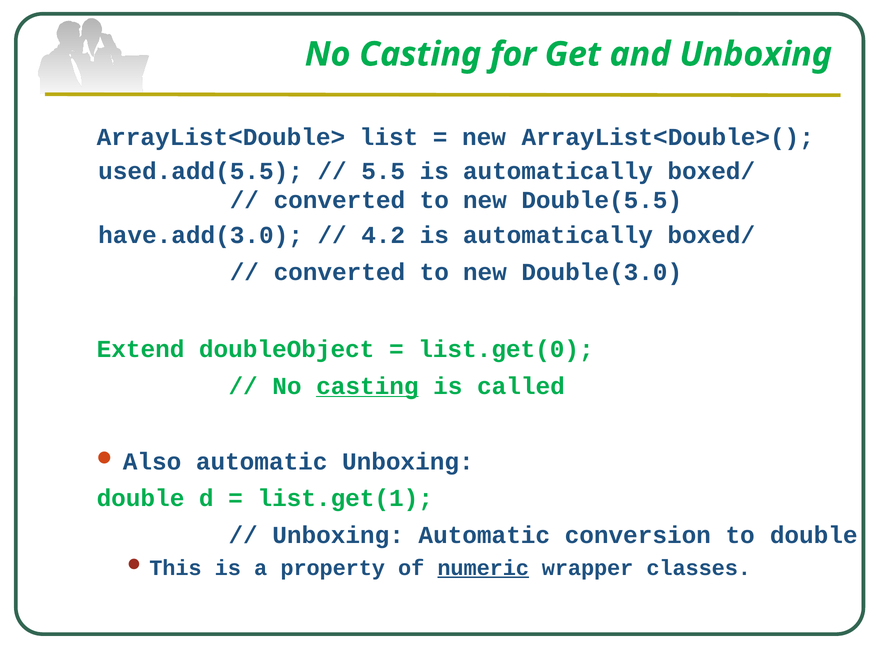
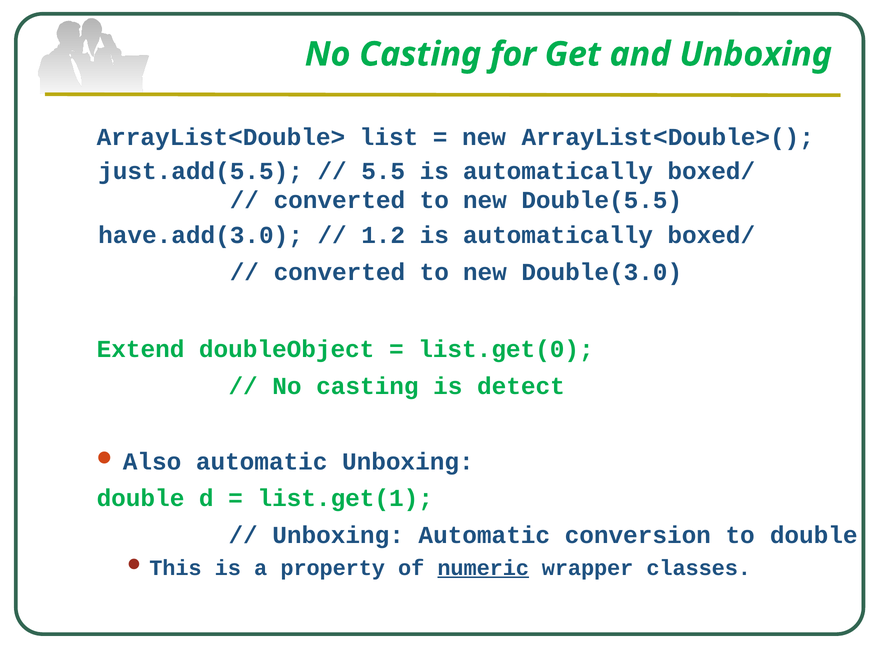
used.add(5.5: used.add(5.5 -> just.add(5.5 (201, 171)
4.2: 4.2 -> 1.2 (383, 235)
casting underline: present -> none (367, 386)
called: called -> detect (521, 386)
